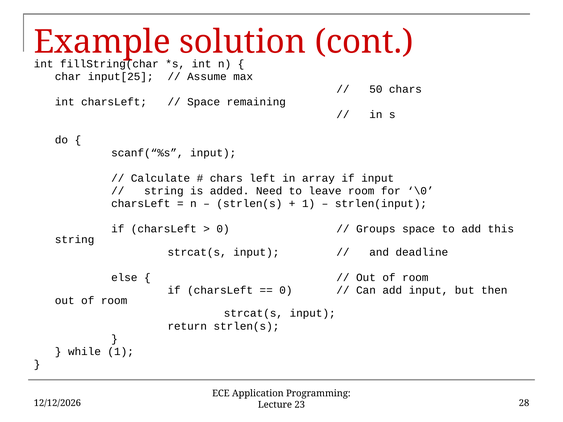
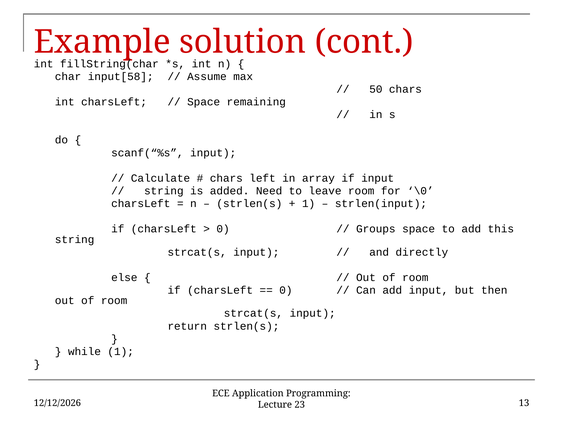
input[25: input[25 -> input[58 (121, 77)
deadline: deadline -> directly (422, 252)
28: 28 -> 13 (524, 403)
